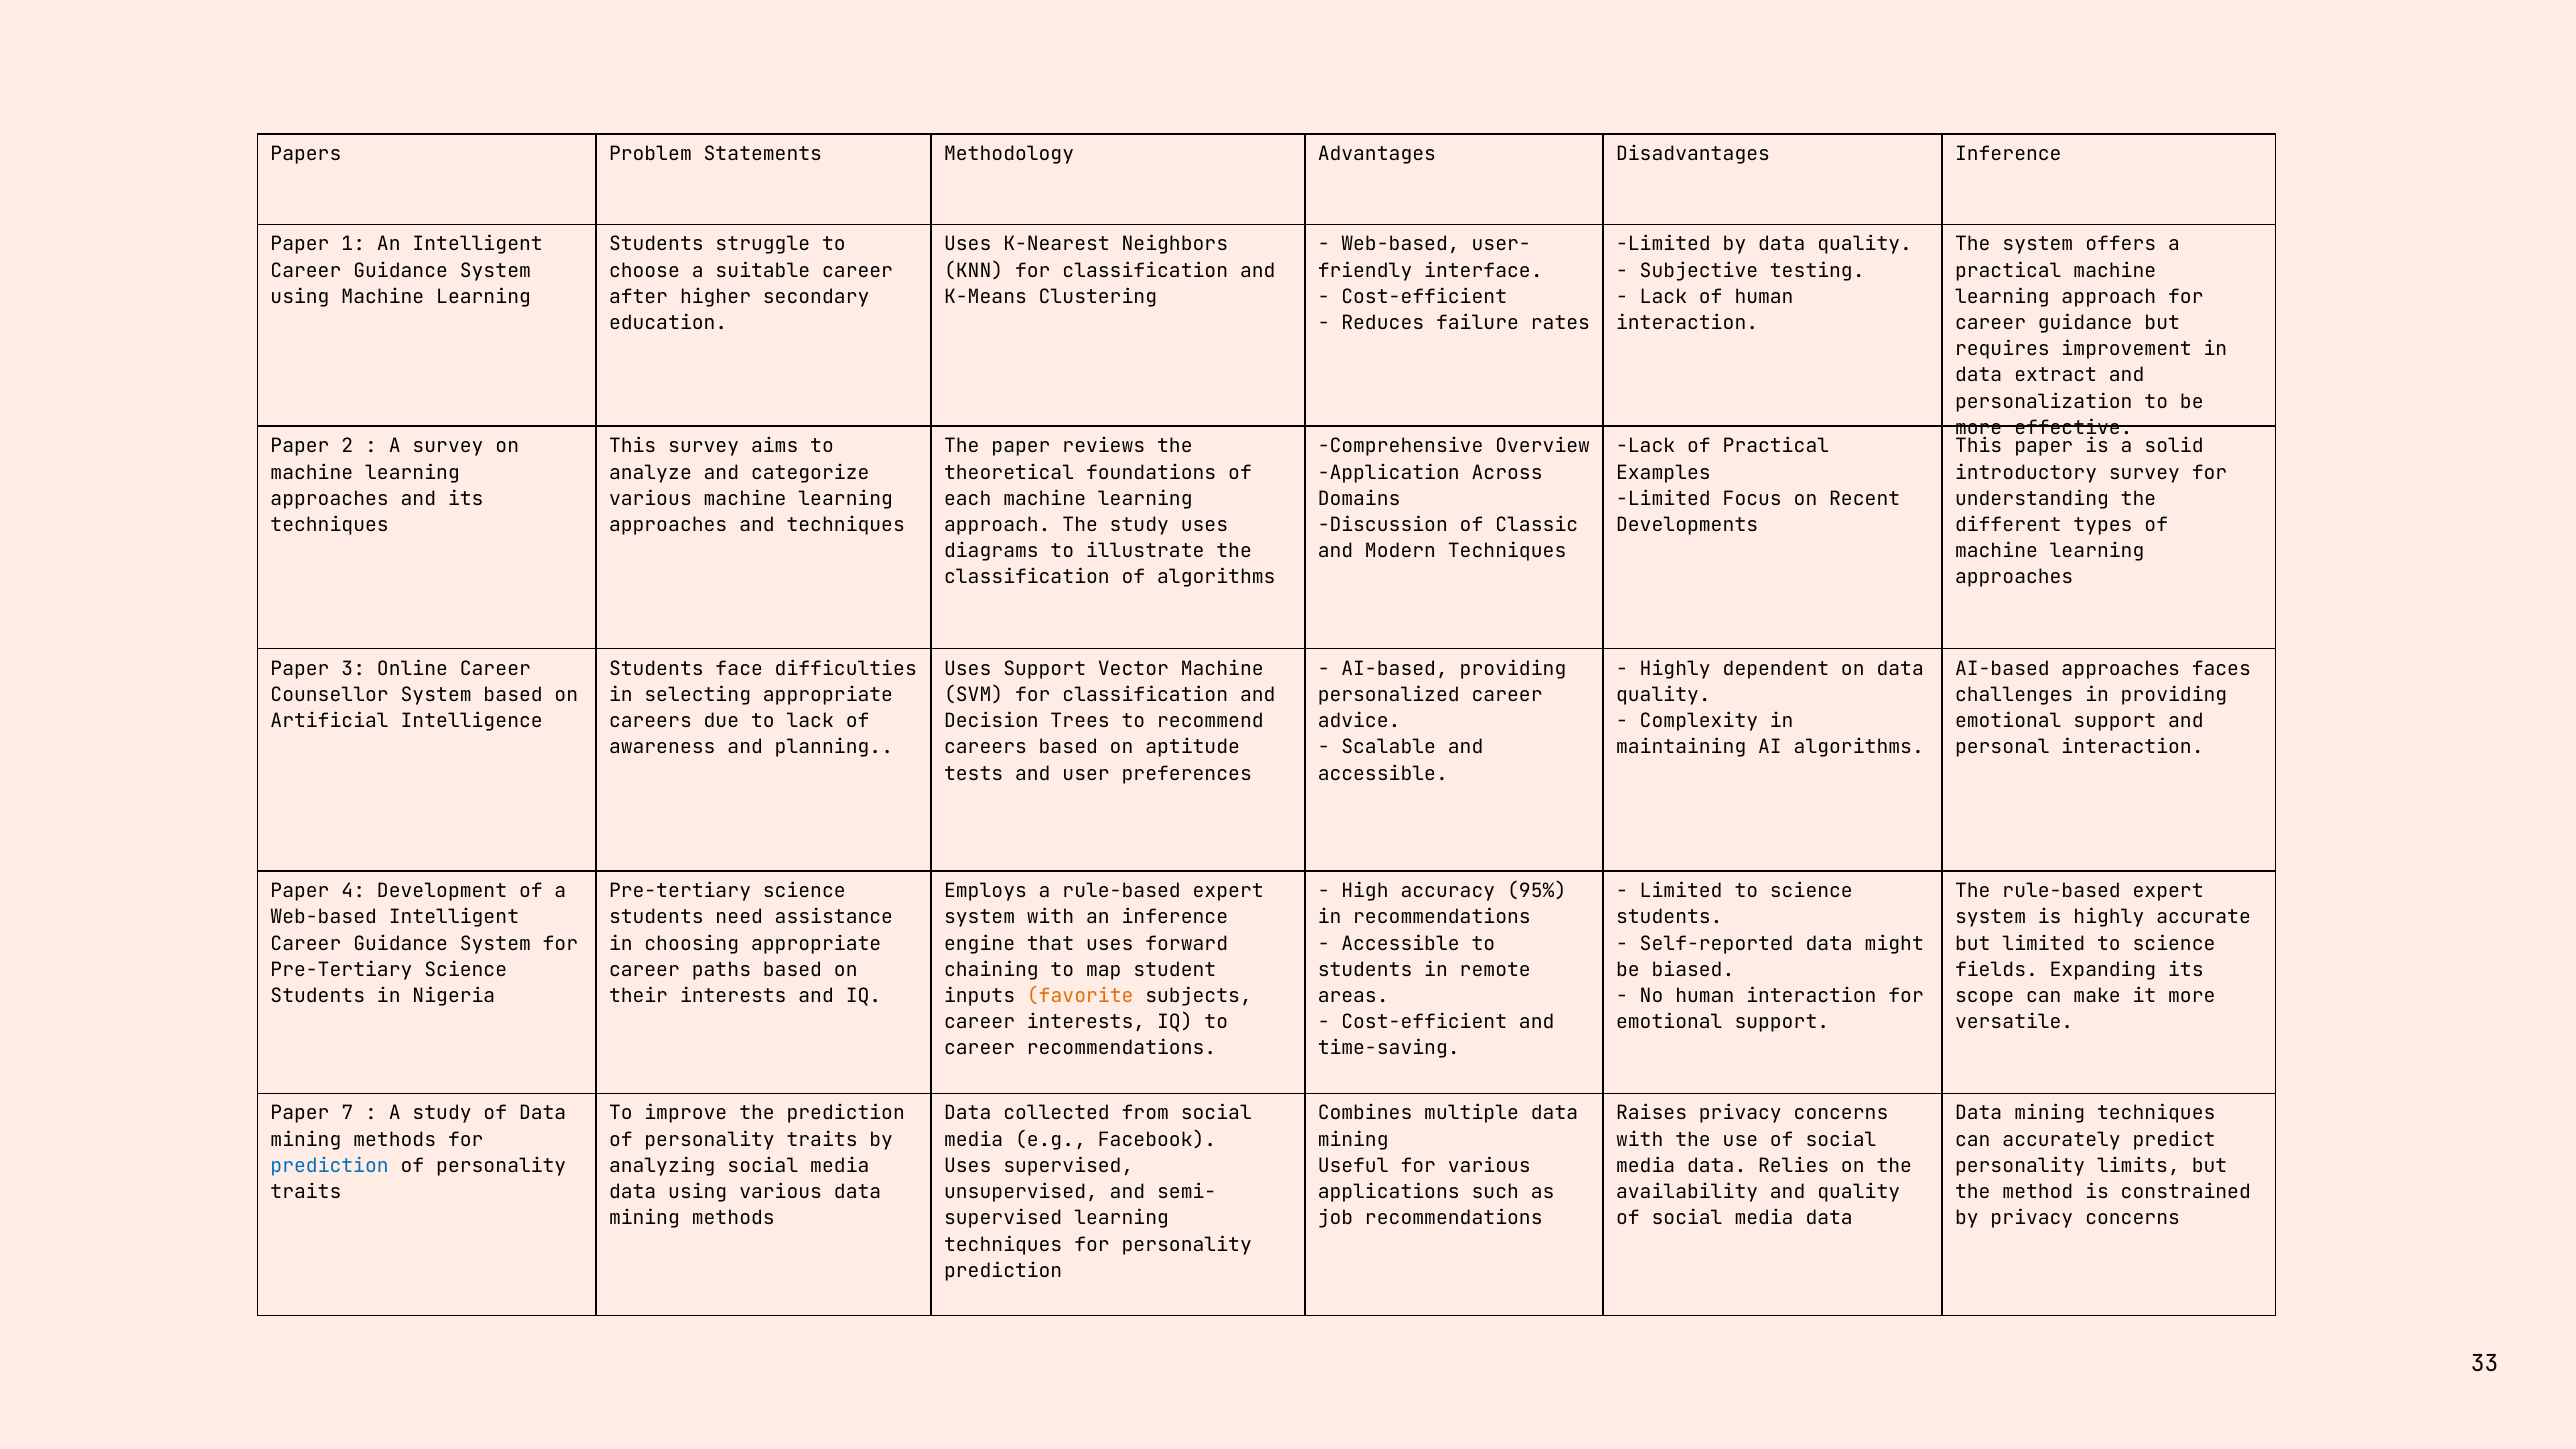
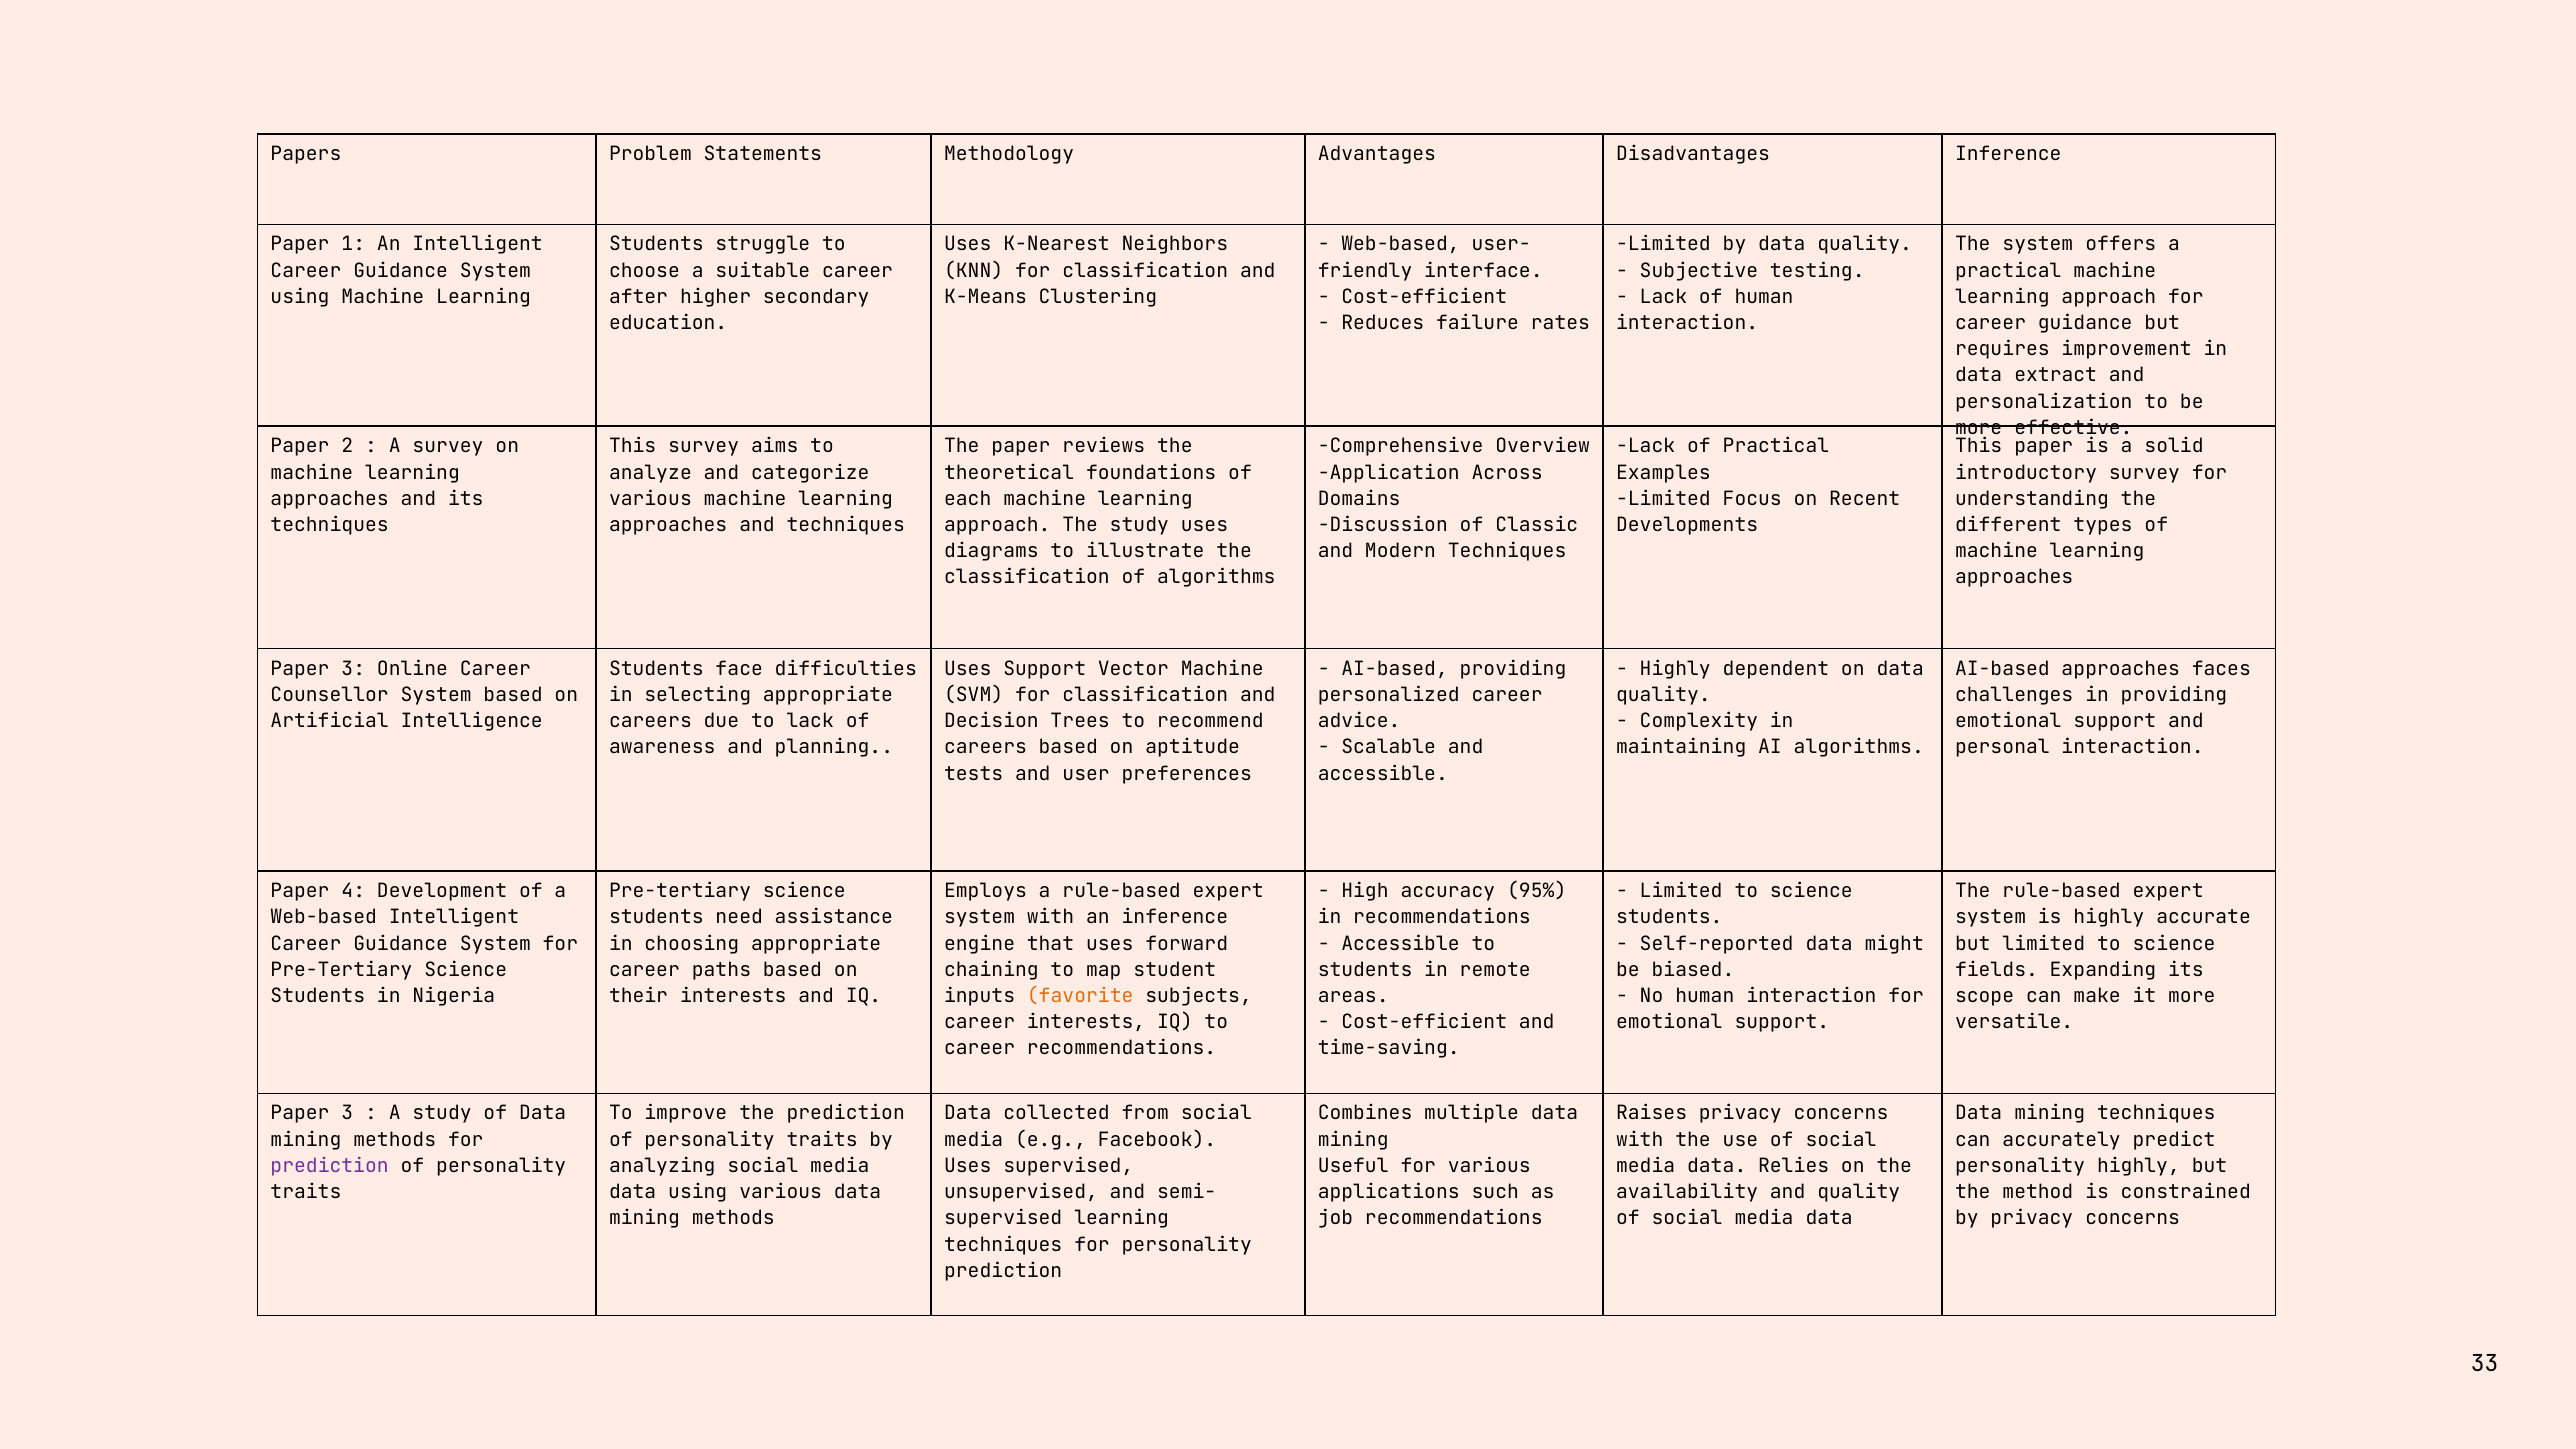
7: 7 -> 3 (347, 1113)
prediction colour: blue -> purple (330, 1166)
personality limits: limits -> highly (2138, 1166)
